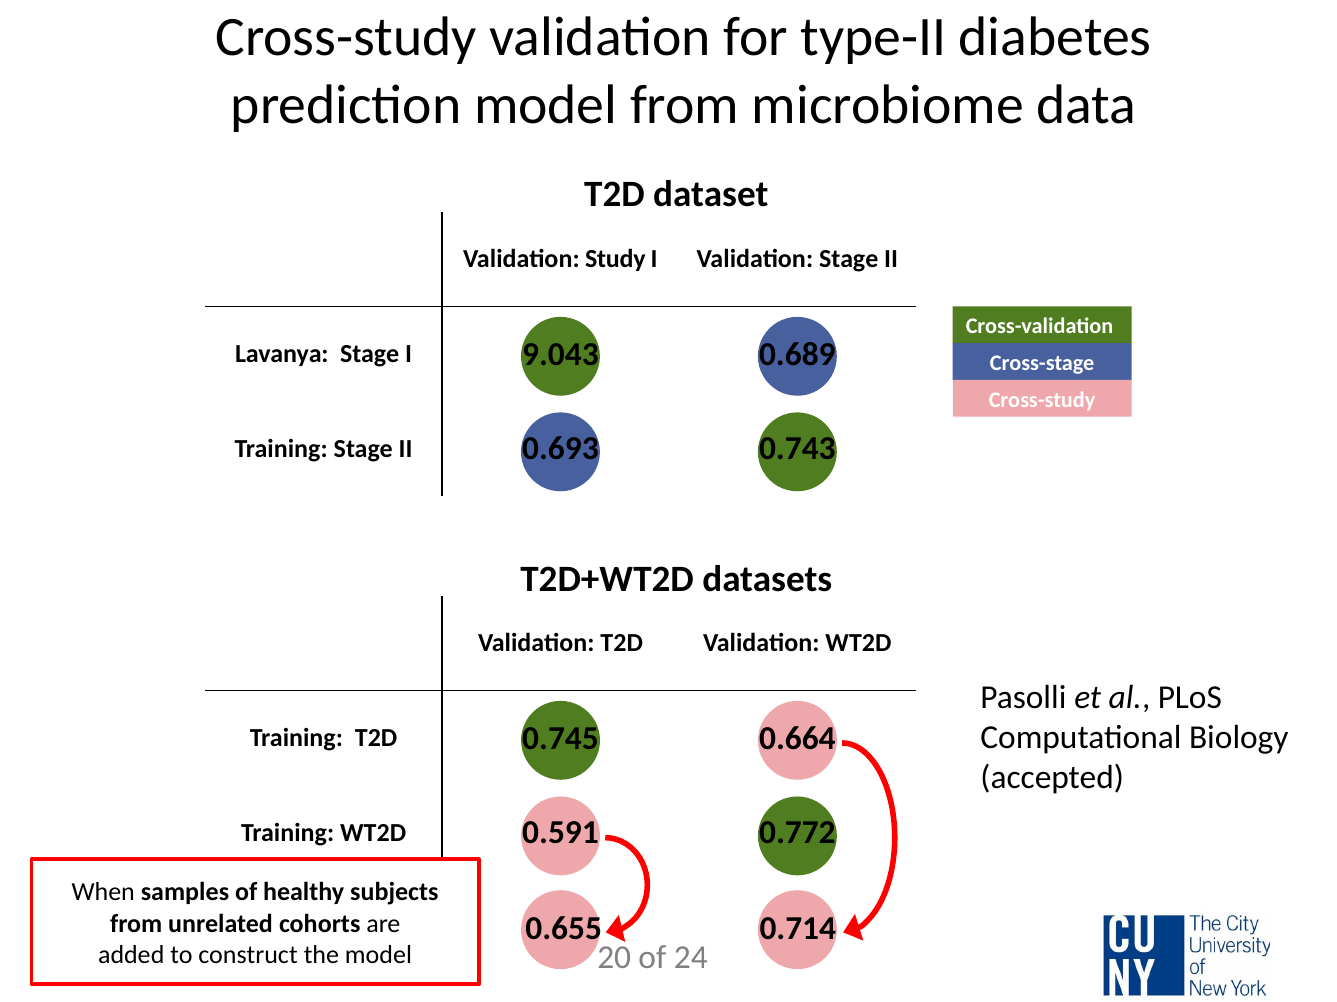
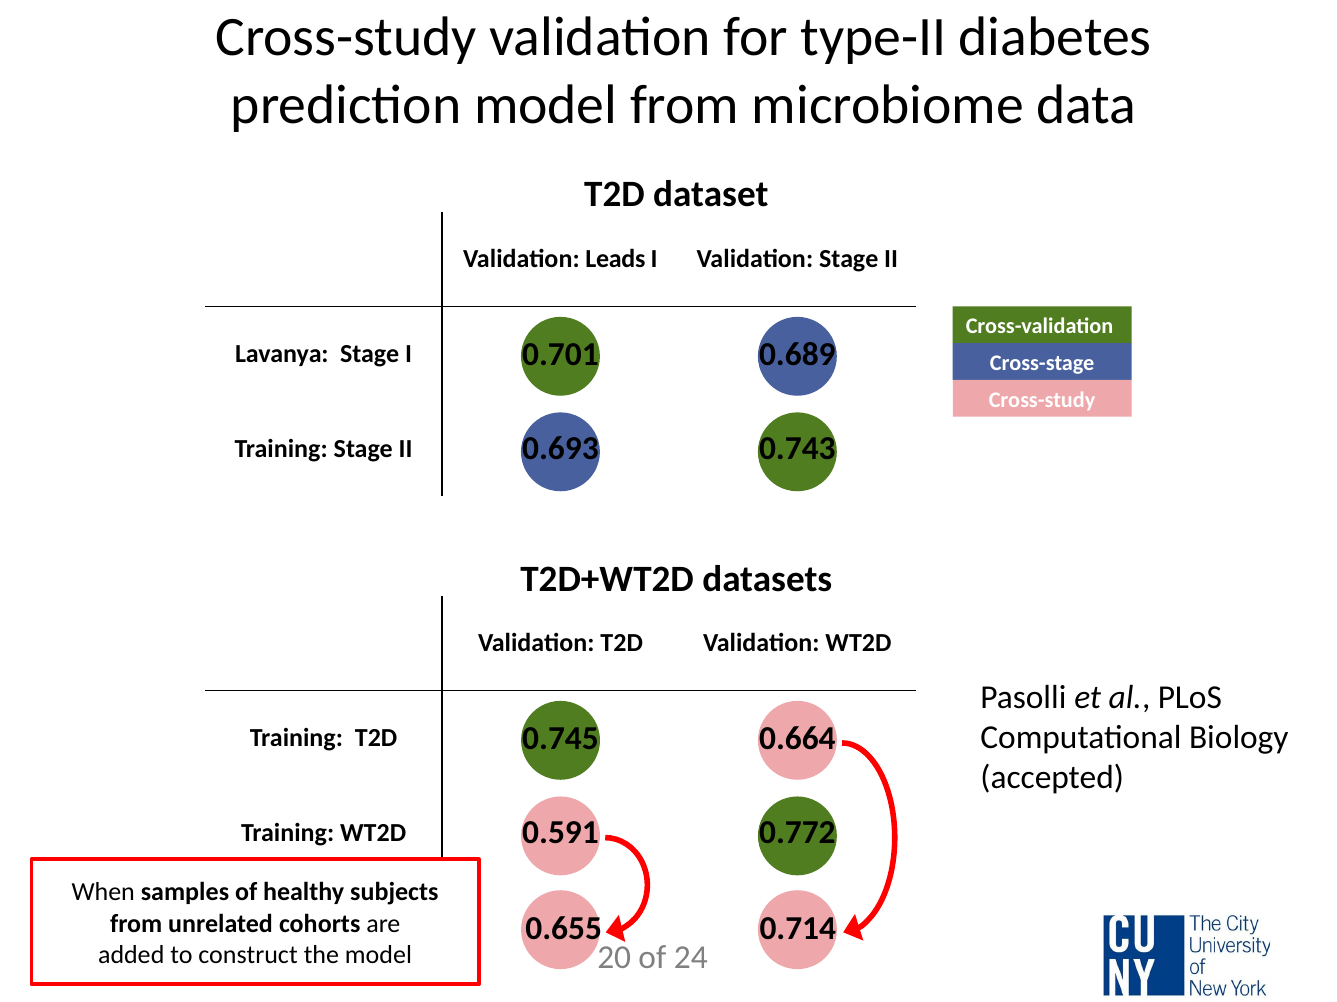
Study: Study -> Leads (615, 260)
9.043: 9.043 -> 0.701 (560, 354)
